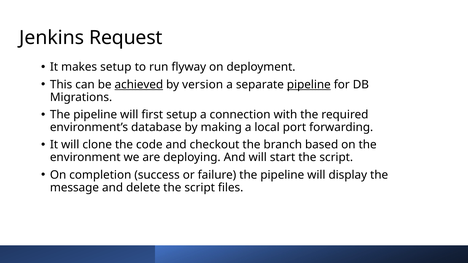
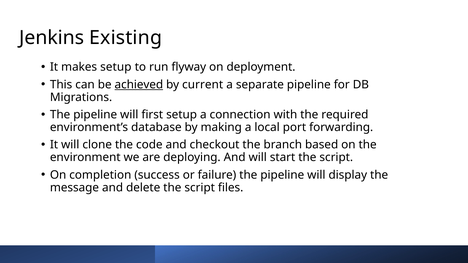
Request: Request -> Existing (126, 38)
version: version -> current (203, 85)
pipeline underline: present -> none (309, 85)
